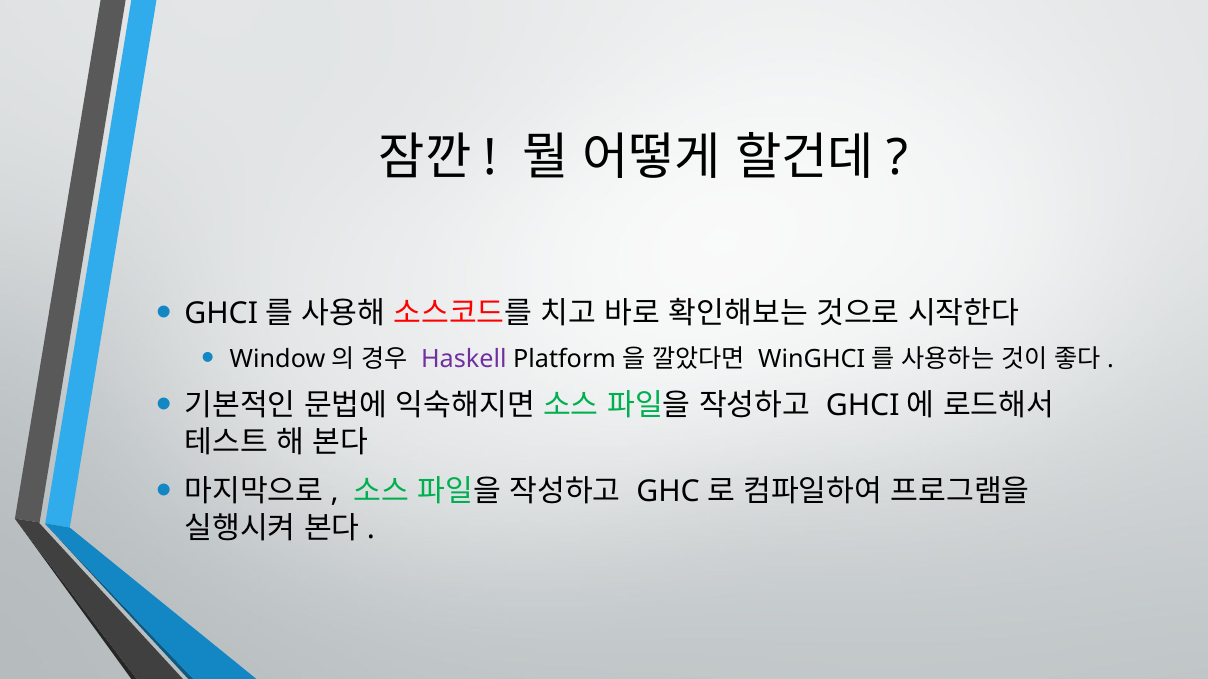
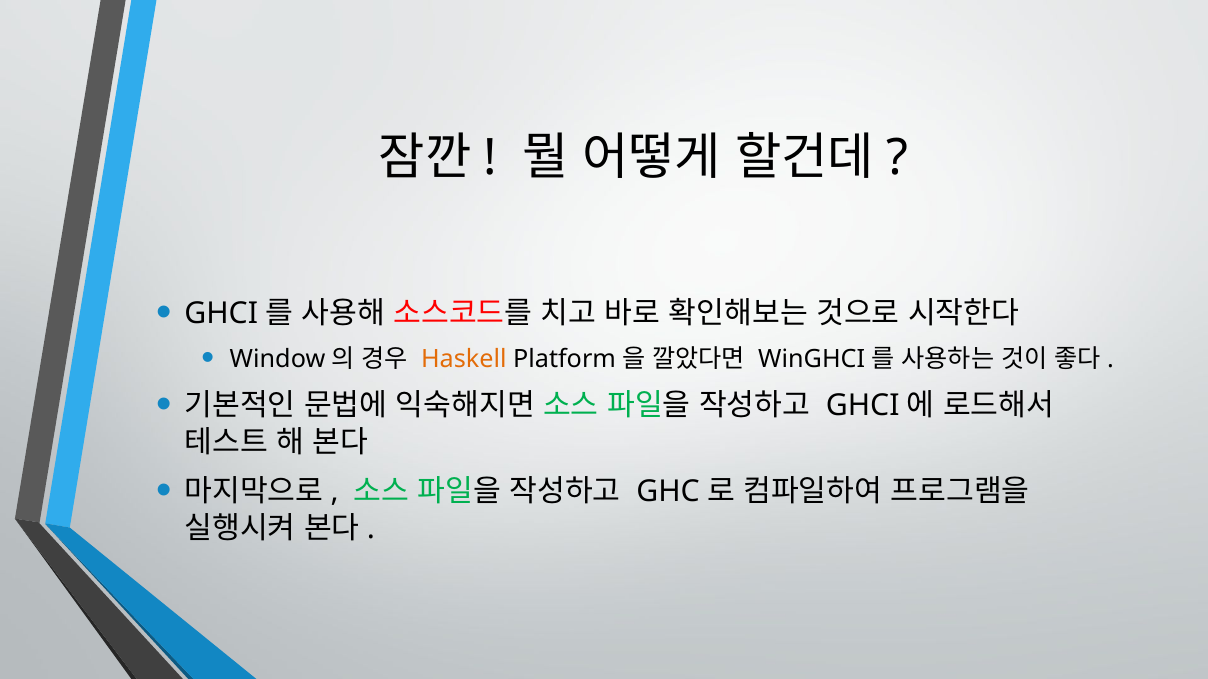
Haskell colour: purple -> orange (464, 359)
